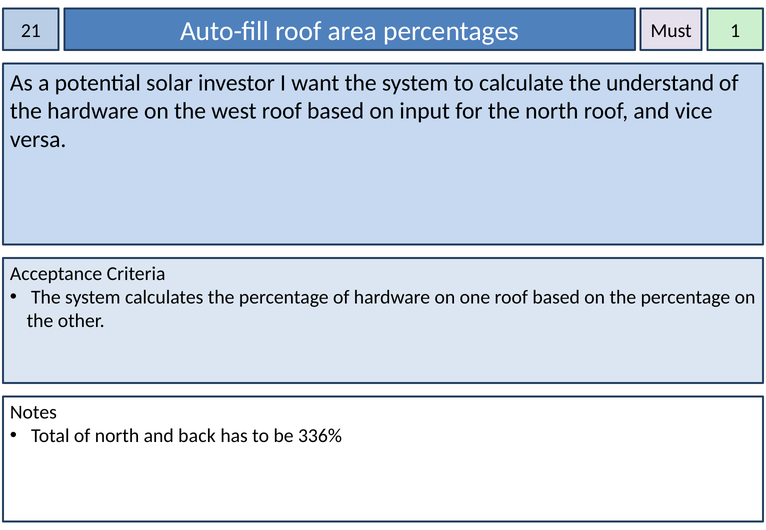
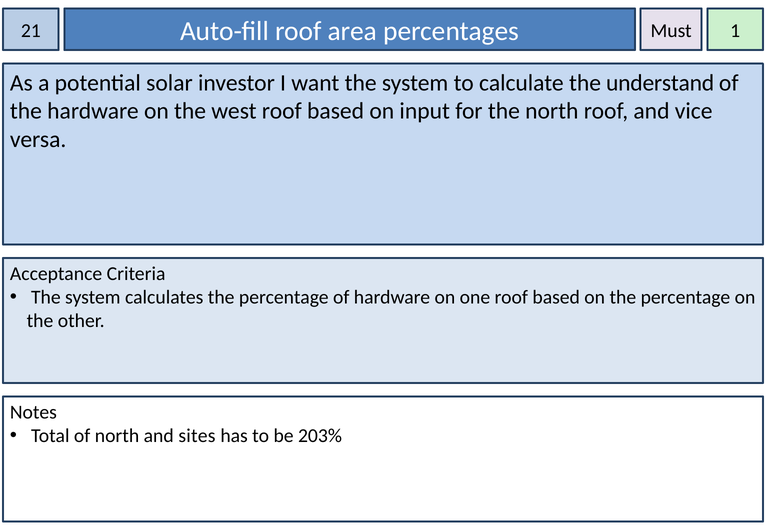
back: back -> sites (197, 436)
336%: 336% -> 203% (320, 436)
